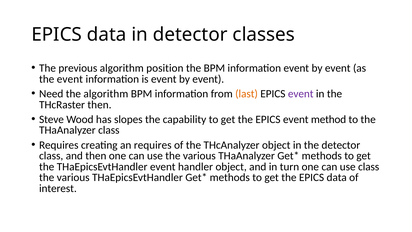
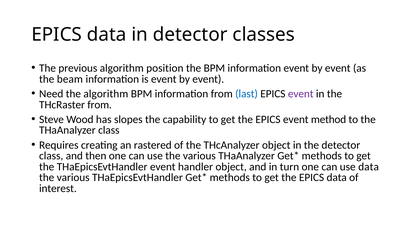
the event: event -> beam (70, 79)
last colour: orange -> blue (247, 94)
THcRaster then: then -> from (100, 105)
an requires: requires -> rastered (153, 145)
use class: class -> data (369, 167)
